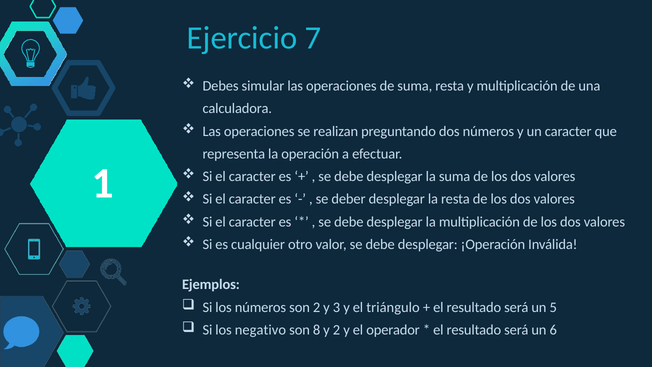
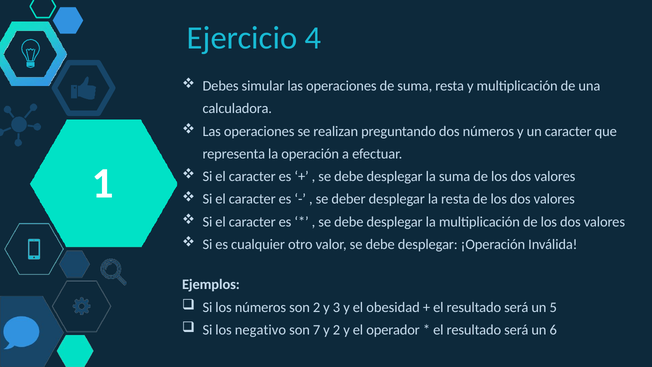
7: 7 -> 4 (313, 38)
triángulo: triángulo -> obesidad (393, 307)
8: 8 -> 7 (317, 330)
